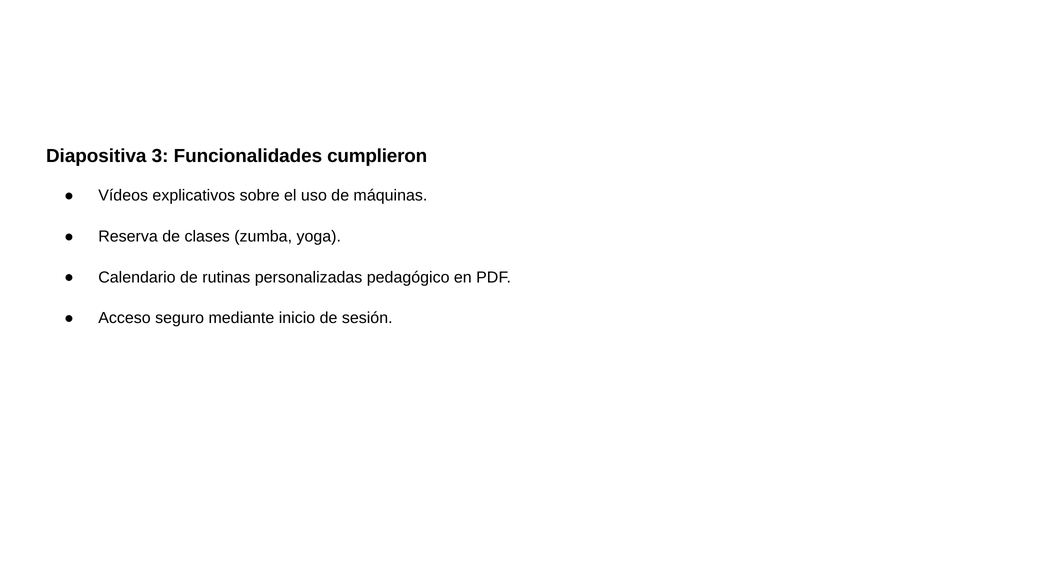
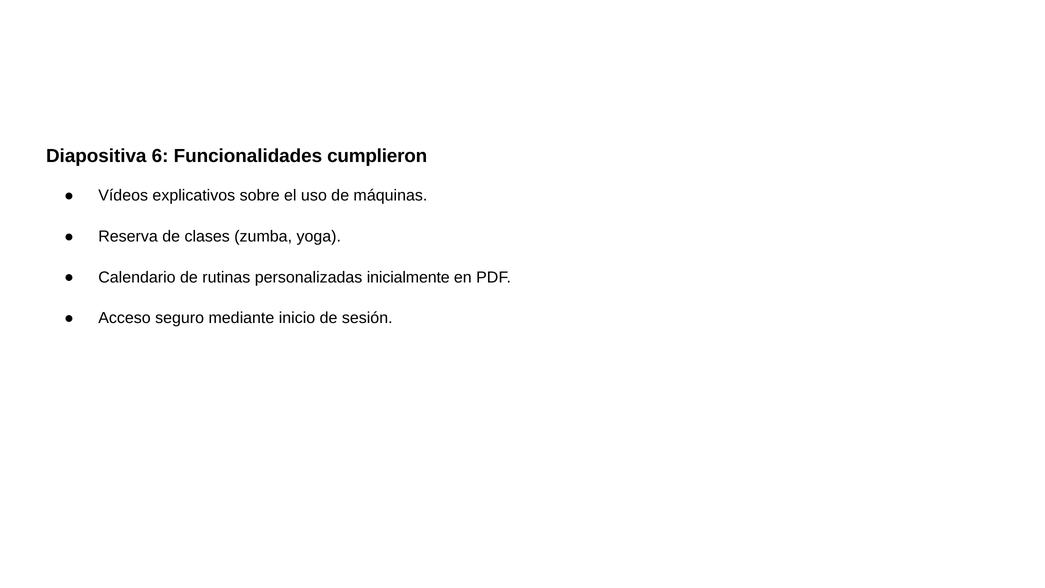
3: 3 -> 6 (160, 156)
pedagógico: pedagógico -> inicialmente (408, 277)
